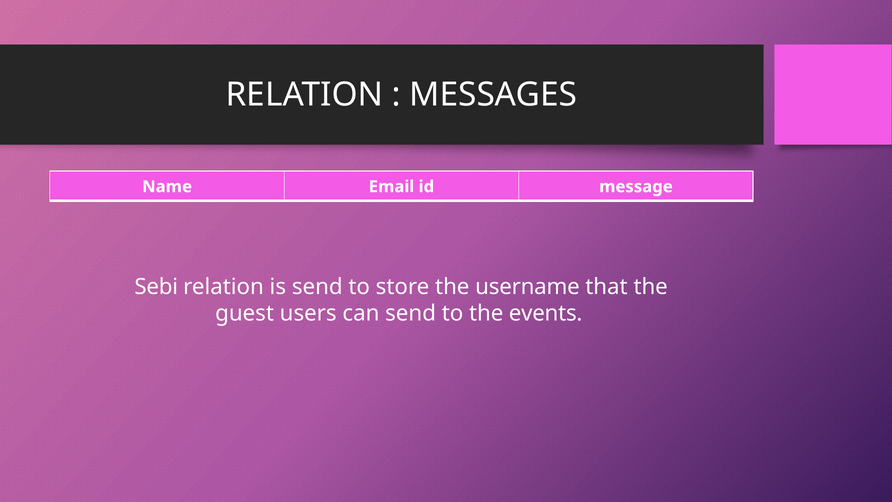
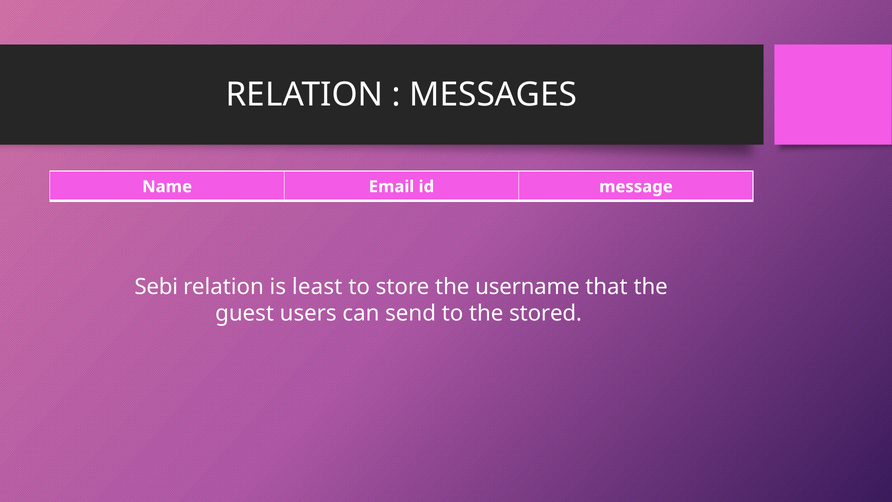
is send: send -> least (317, 286)
events: events -> stored (546, 313)
